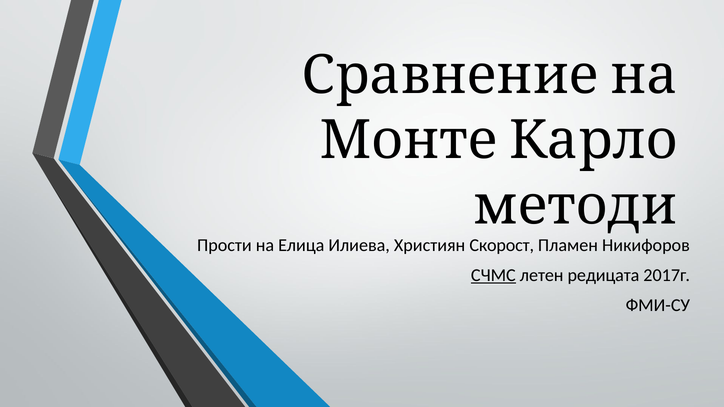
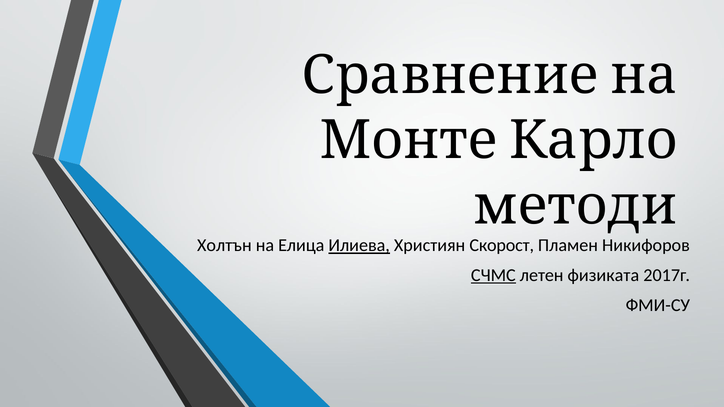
Прости: Прости -> Холтън (224, 246)
Илиева underline: none -> present (359, 246)
редицата: редицата -> физиката (603, 275)
